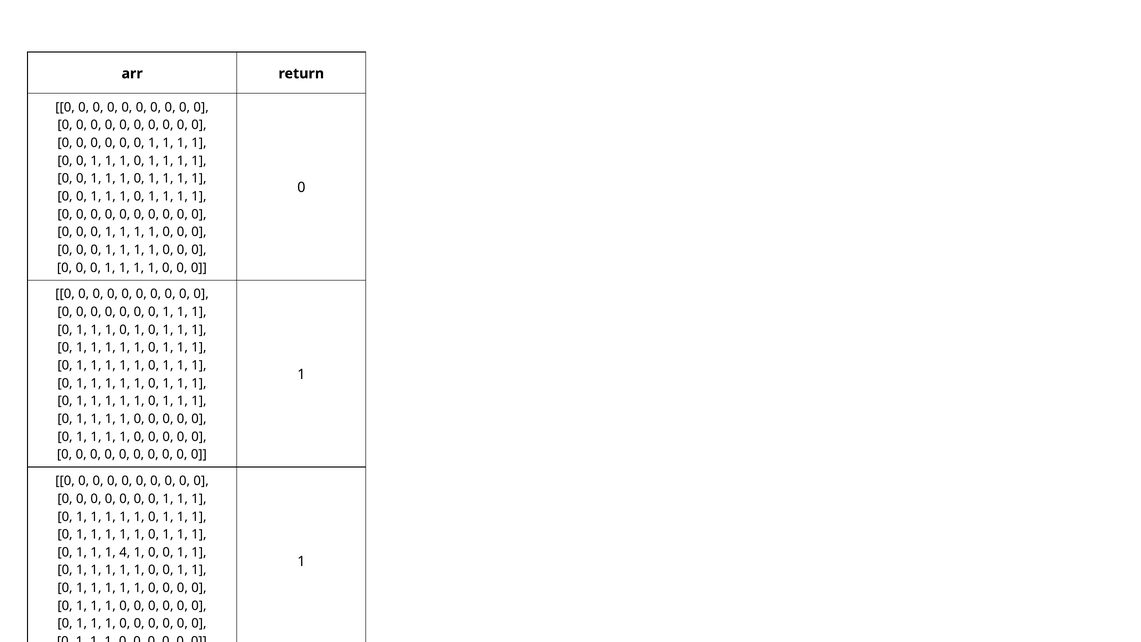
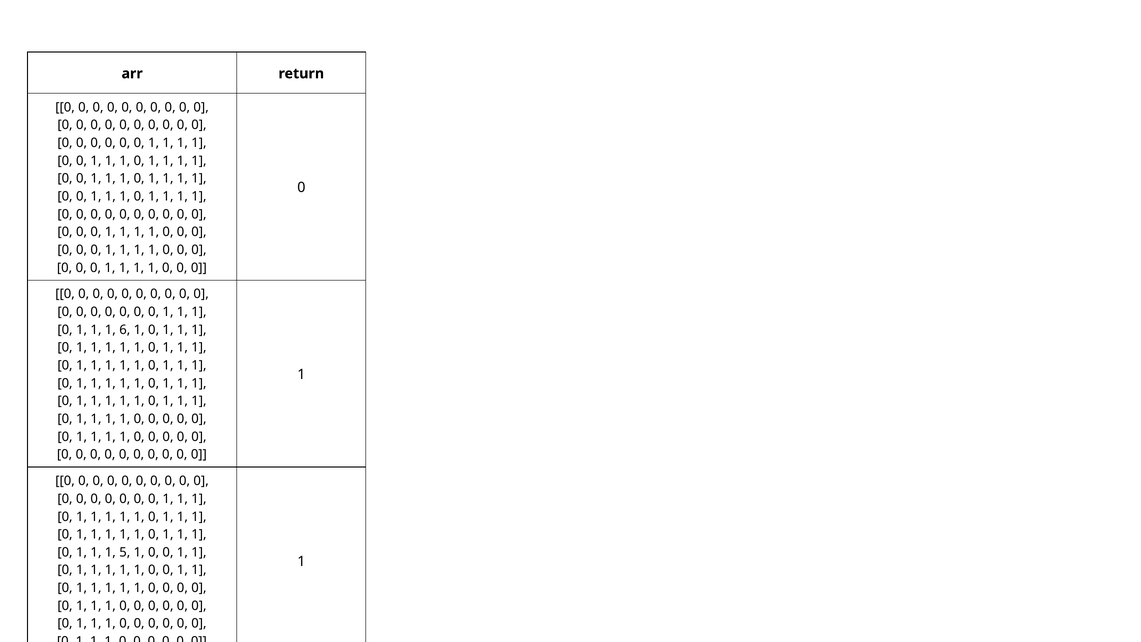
0: 0 -> 6 (125, 330)
4: 4 -> 5 (125, 552)
